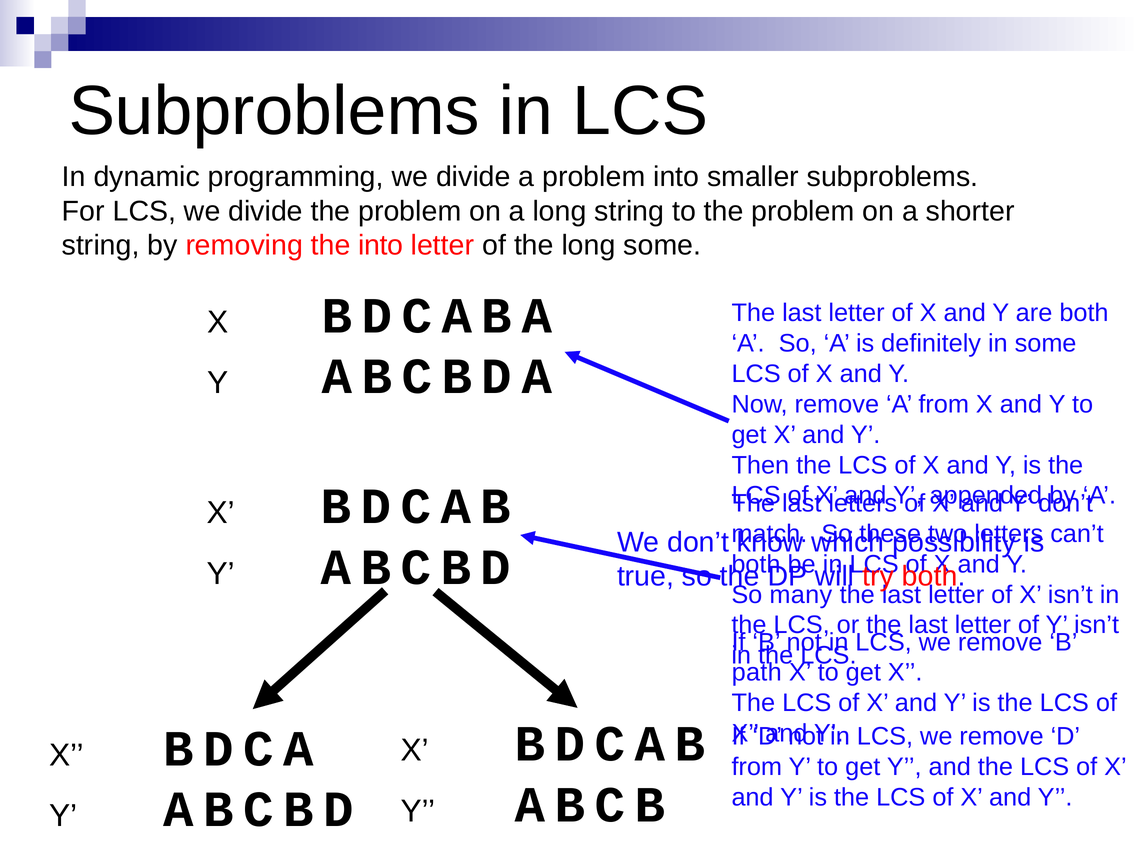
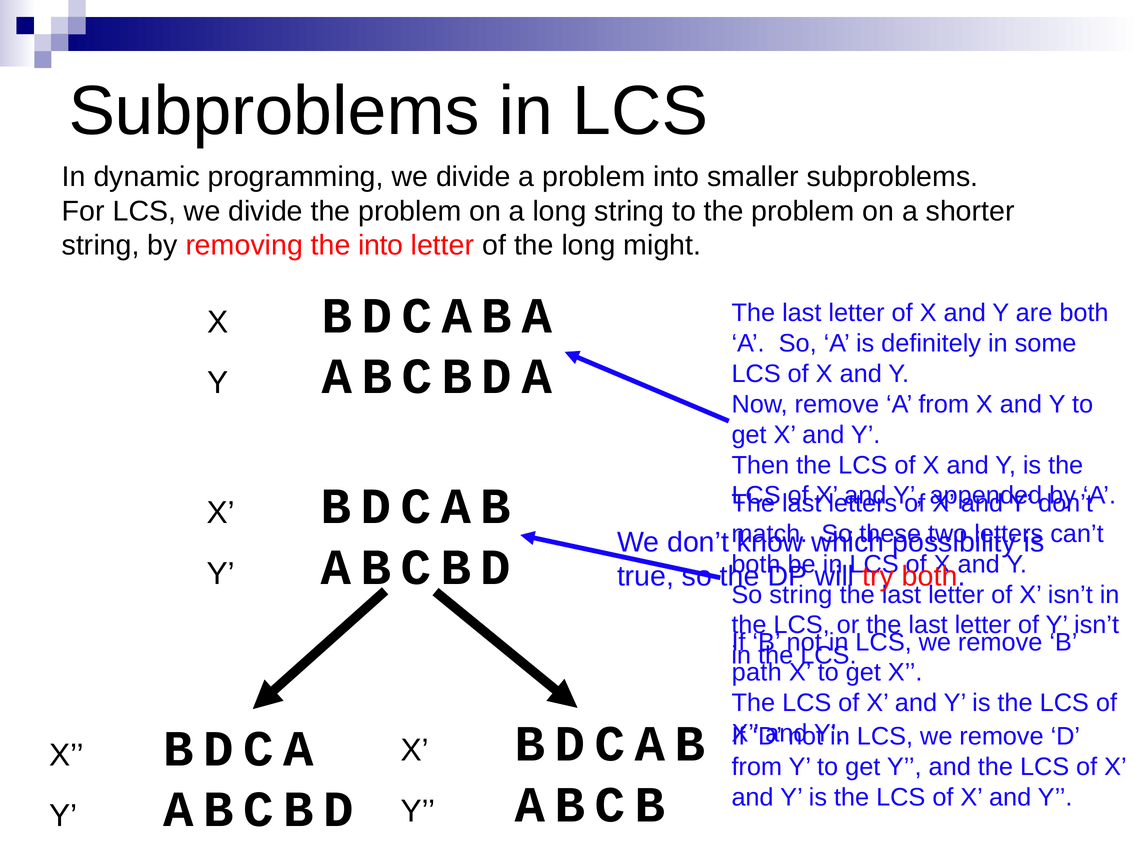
long some: some -> might (662, 246)
So many: many -> string (801, 595)
